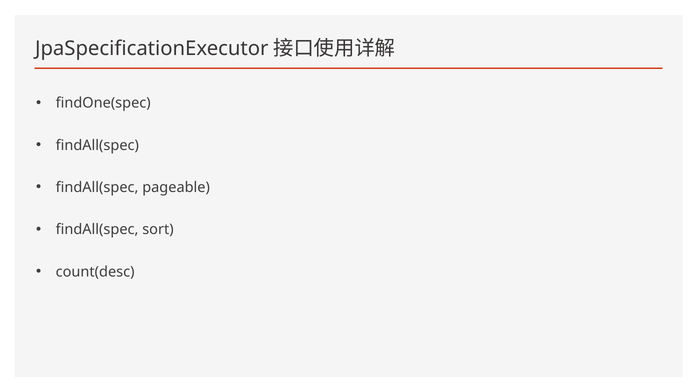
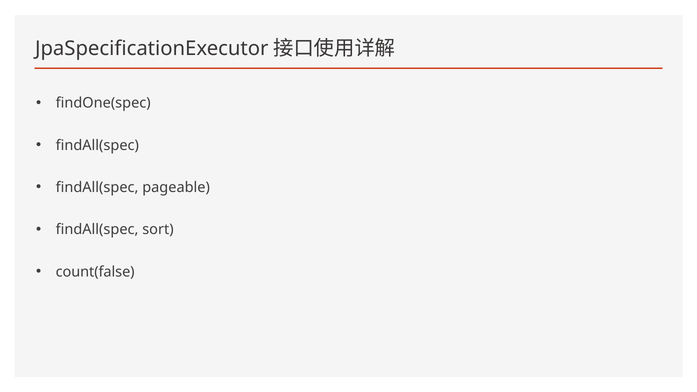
count(desc: count(desc -> count(false (95, 272)
